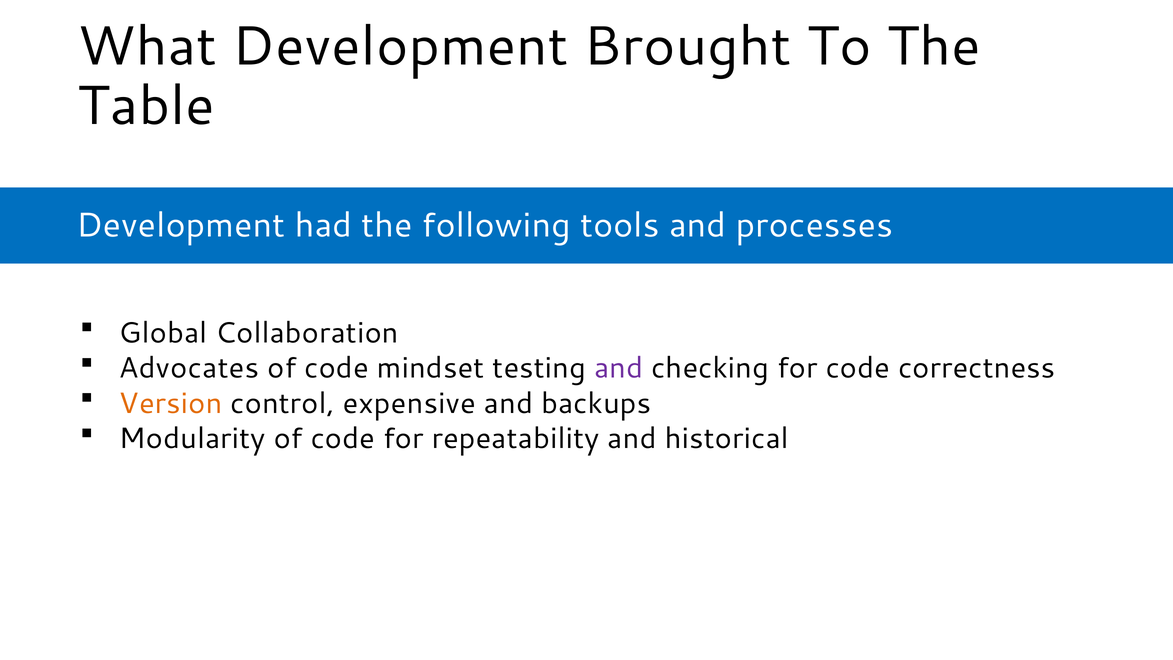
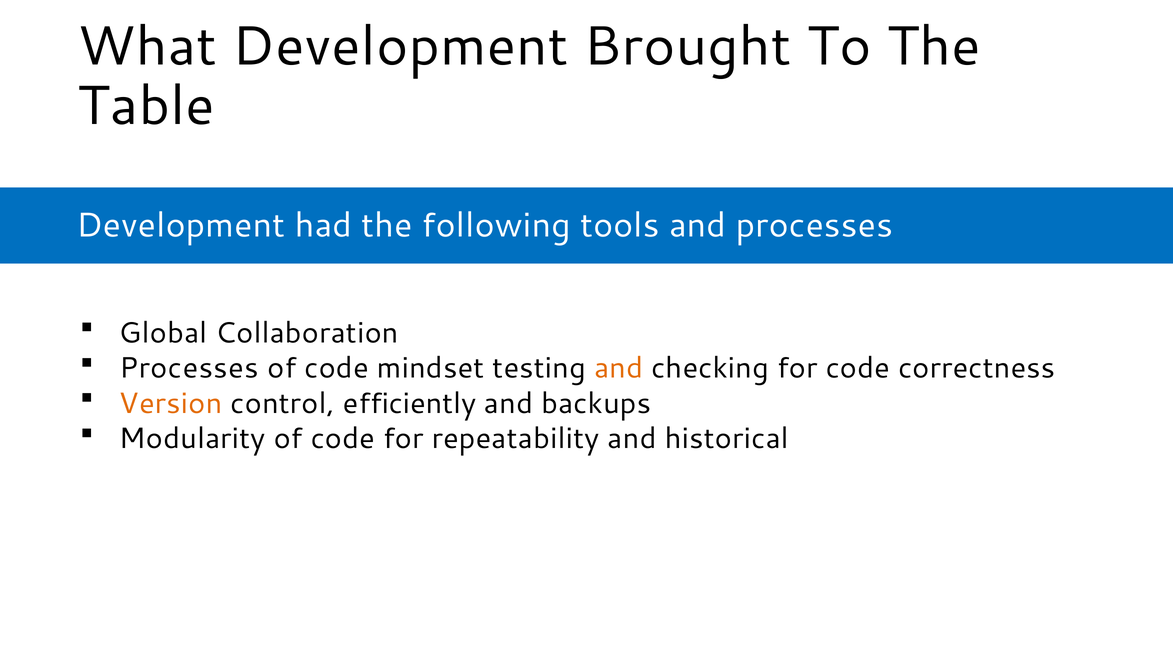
Advocates: Advocates -> Processes (189, 368)
and colour: purple -> orange (619, 368)
expensive: expensive -> efficiently (410, 403)
